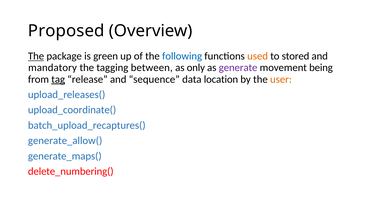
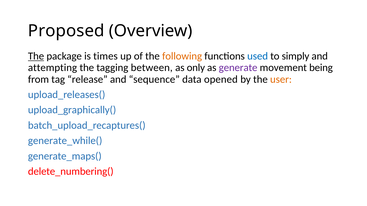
green: green -> times (106, 56)
following colour: blue -> orange (182, 56)
used colour: orange -> blue (258, 56)
stored: stored -> simply (296, 56)
mandatory: mandatory -> attempting (53, 68)
tag underline: present -> none (58, 79)
location: location -> opened (221, 79)
upload_coordinate(: upload_coordinate( -> upload_graphically( (72, 110)
generate_allow(: generate_allow( -> generate_while( (65, 141)
